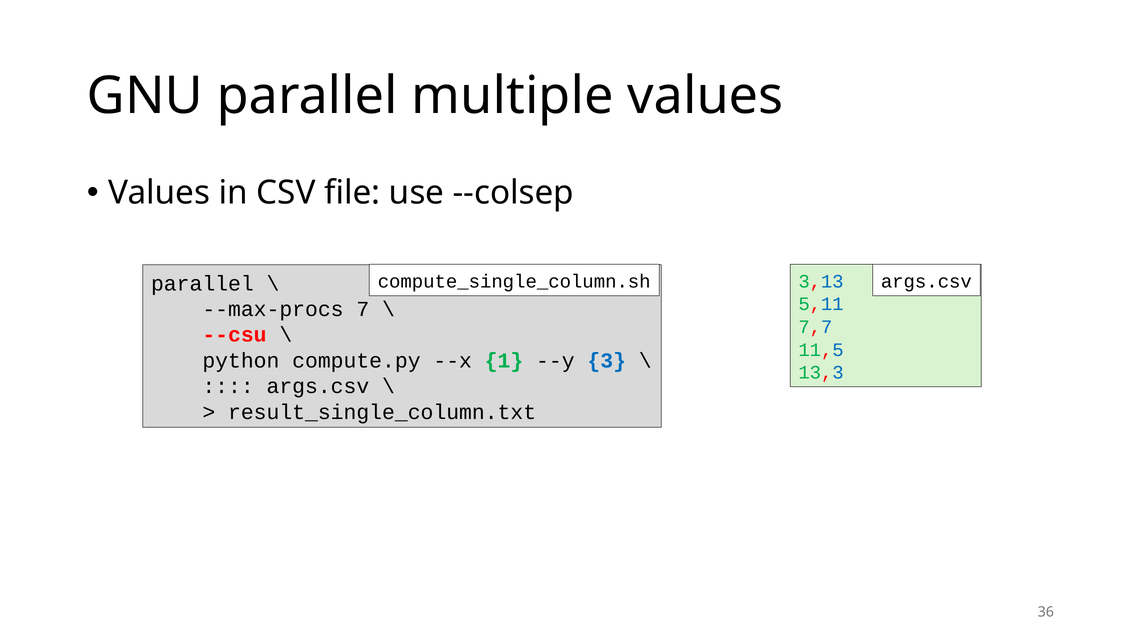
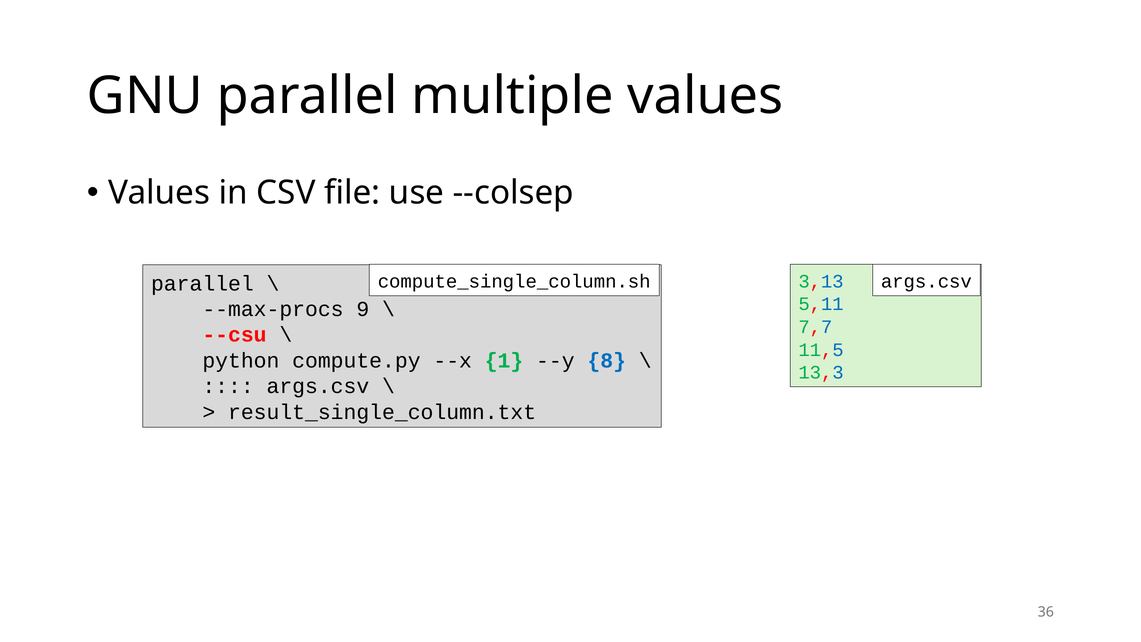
7: 7 -> 9 (363, 309)
3: 3 -> 8 (607, 360)
